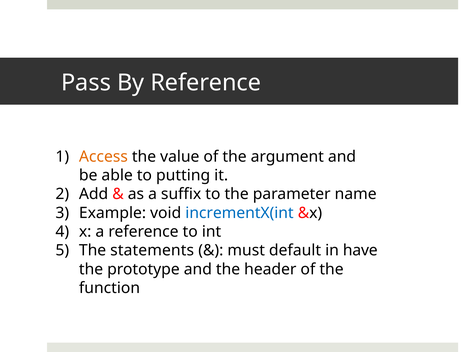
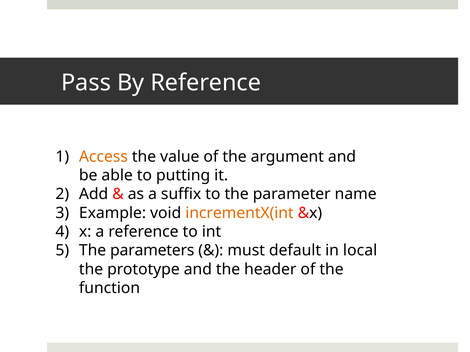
incrementX(int colour: blue -> orange (239, 213)
statements: statements -> parameters (152, 251)
have: have -> local (360, 251)
